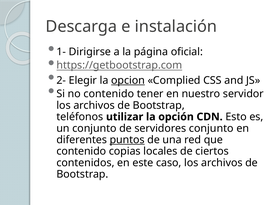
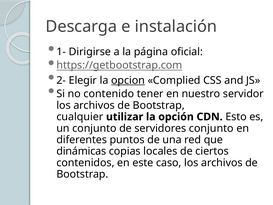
teléfonos: teléfonos -> cualquier (80, 117)
puntos underline: present -> none (127, 140)
contenido: contenido -> dinámicas (81, 151)
